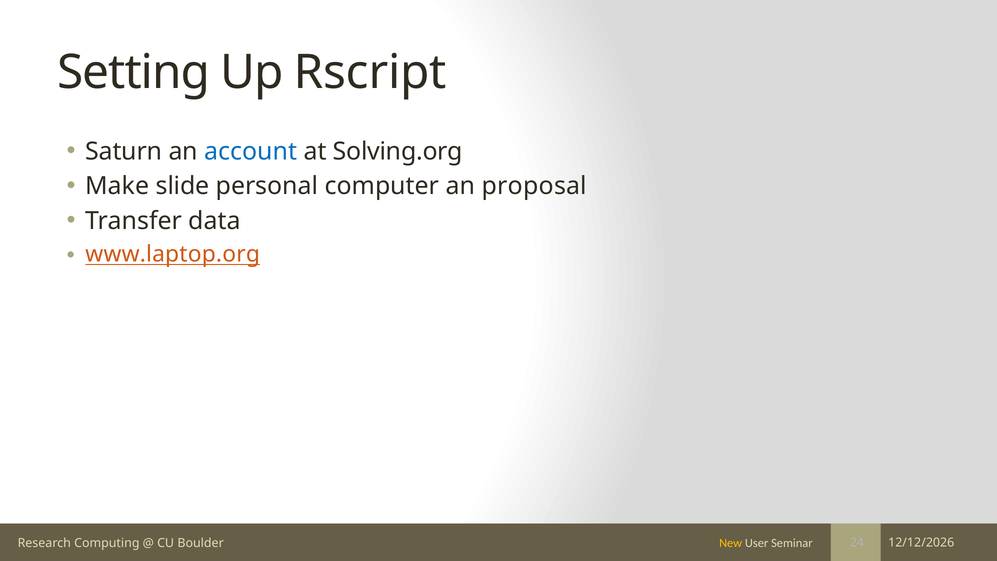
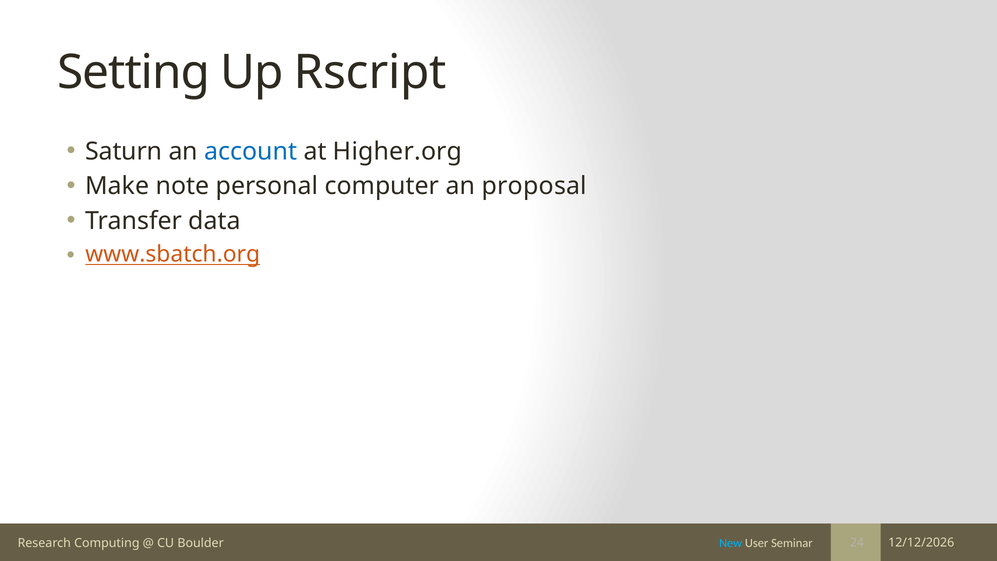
Solving.org: Solving.org -> Higher.org (398, 151)
slide: slide -> note (183, 186)
www.laptop.org: www.laptop.org -> www.sbatch.org (173, 254)
New colour: yellow -> light blue (731, 543)
